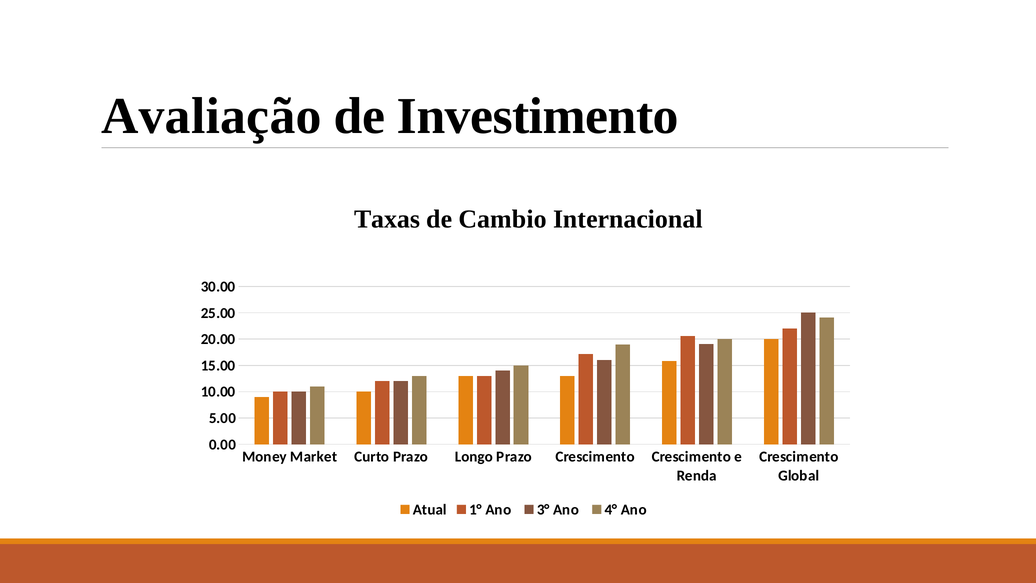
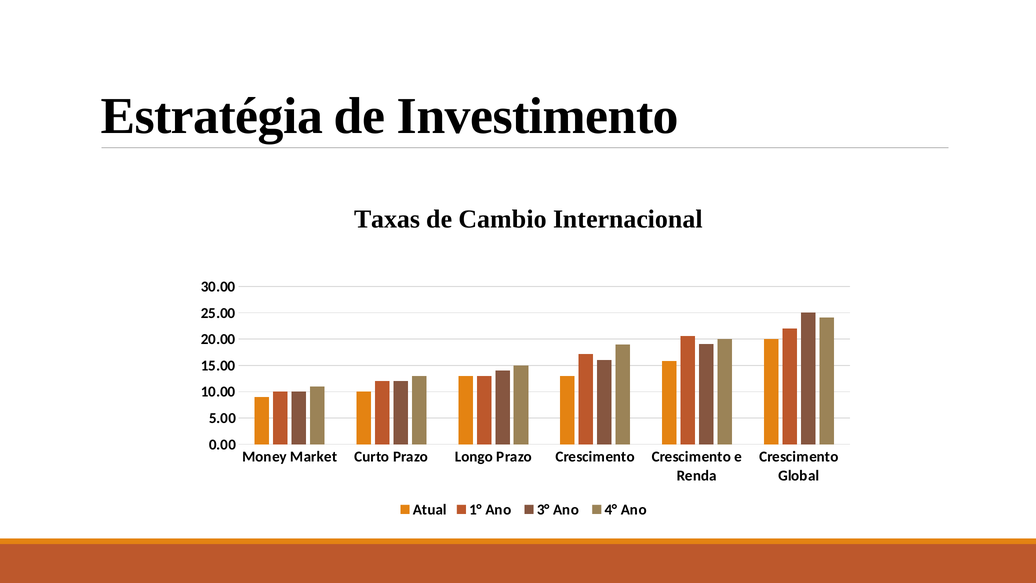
Avaliação: Avaliação -> Estratégia (212, 116)
